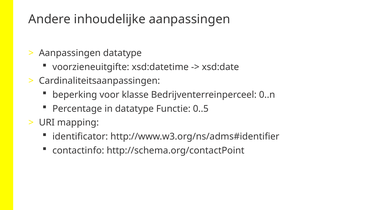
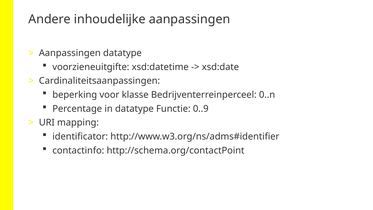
0..5: 0..5 -> 0..9 (201, 109)
